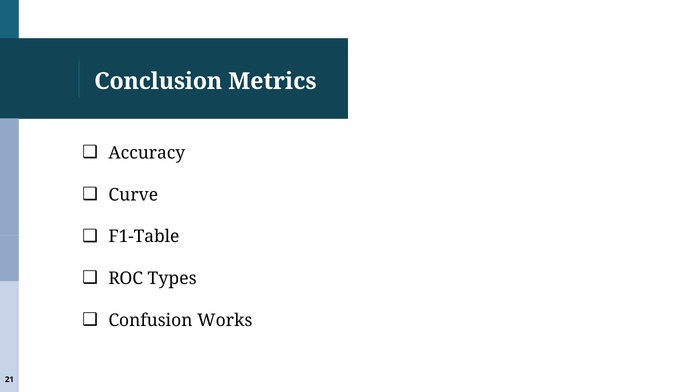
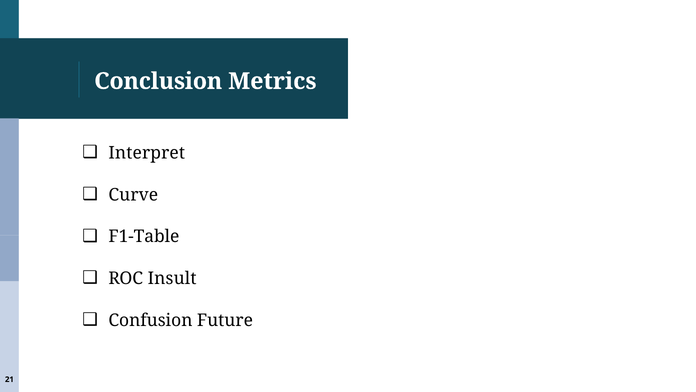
Accuracy: Accuracy -> Interpret (147, 153)
Types: Types -> Insult (172, 278)
Works: Works -> Future (225, 320)
